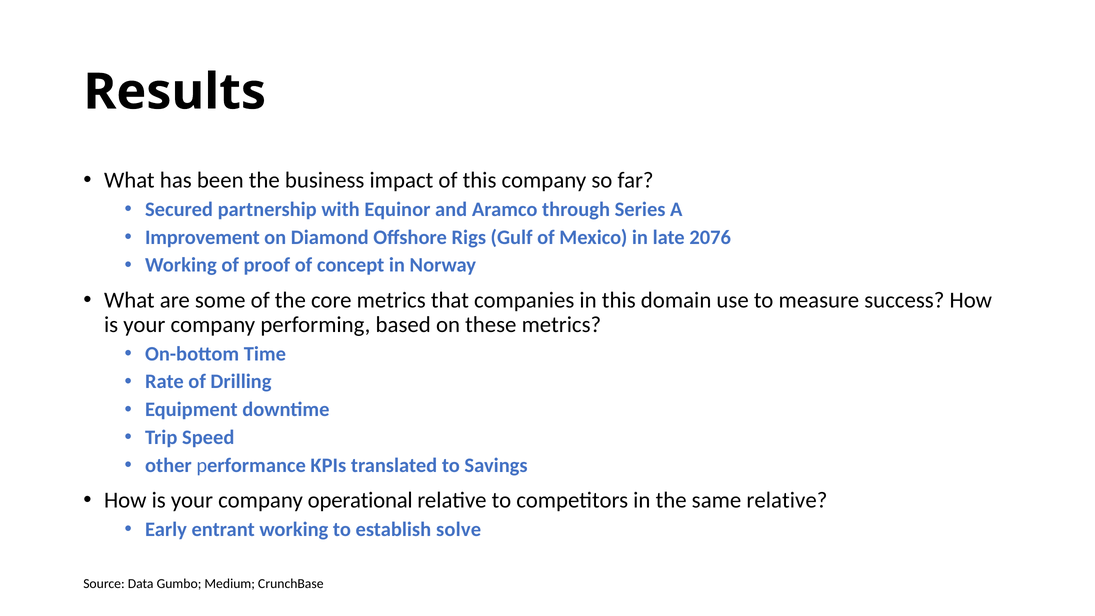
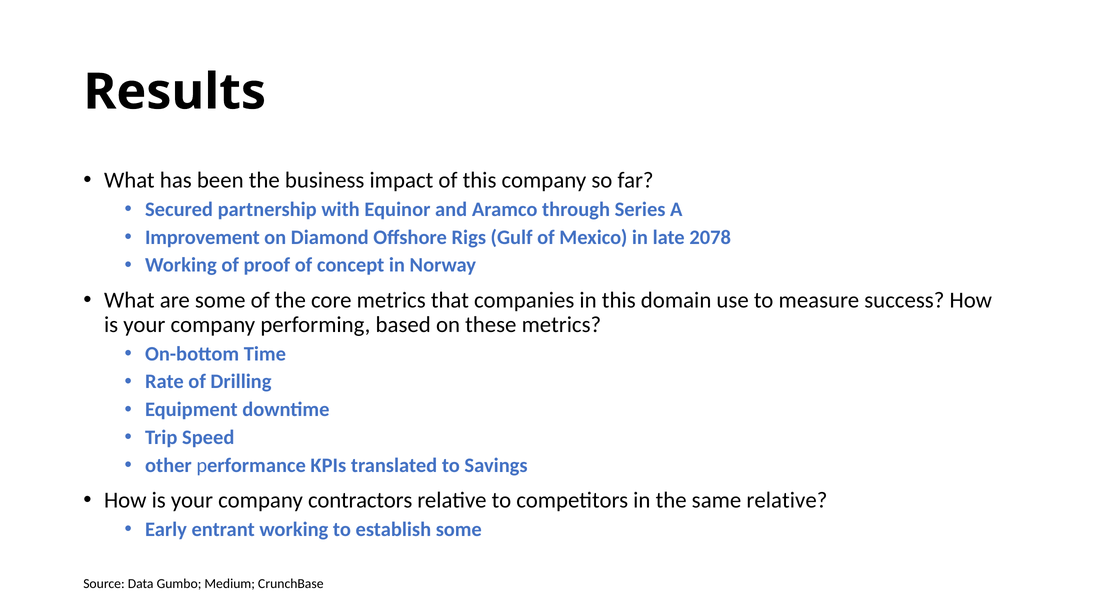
2076: 2076 -> 2078 (710, 237)
operational: operational -> contractors (360, 500)
establish solve: solve -> some (459, 529)
